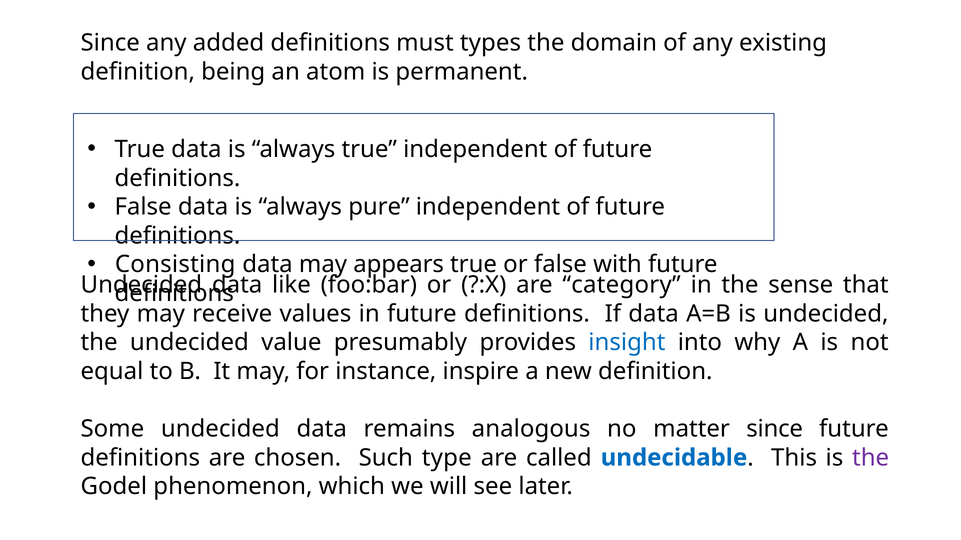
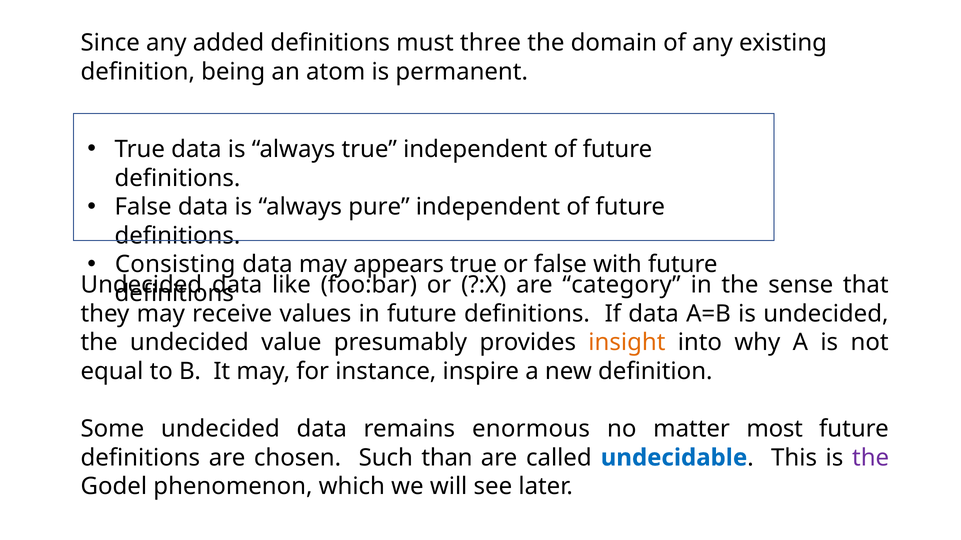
types: types -> three (490, 43)
insight colour: blue -> orange (627, 343)
analogous: analogous -> enormous (531, 429)
matter since: since -> most (775, 429)
type: type -> than (447, 458)
